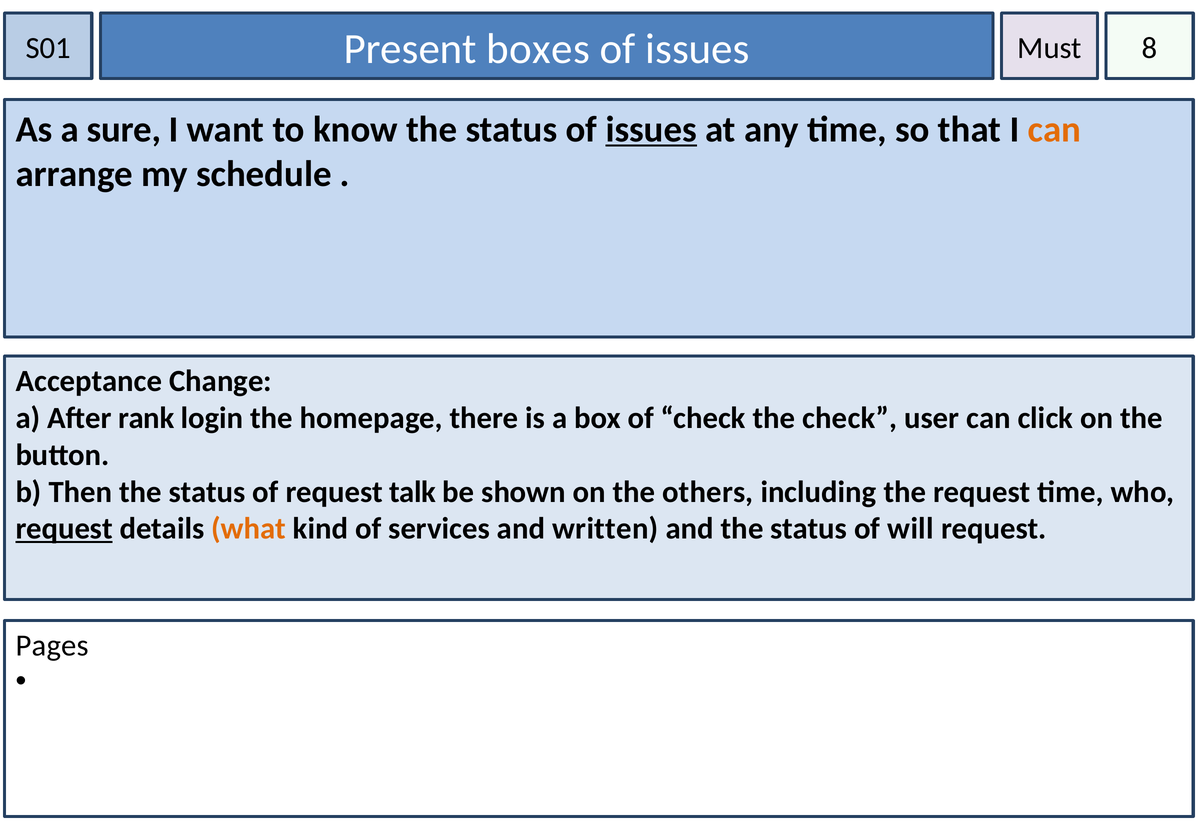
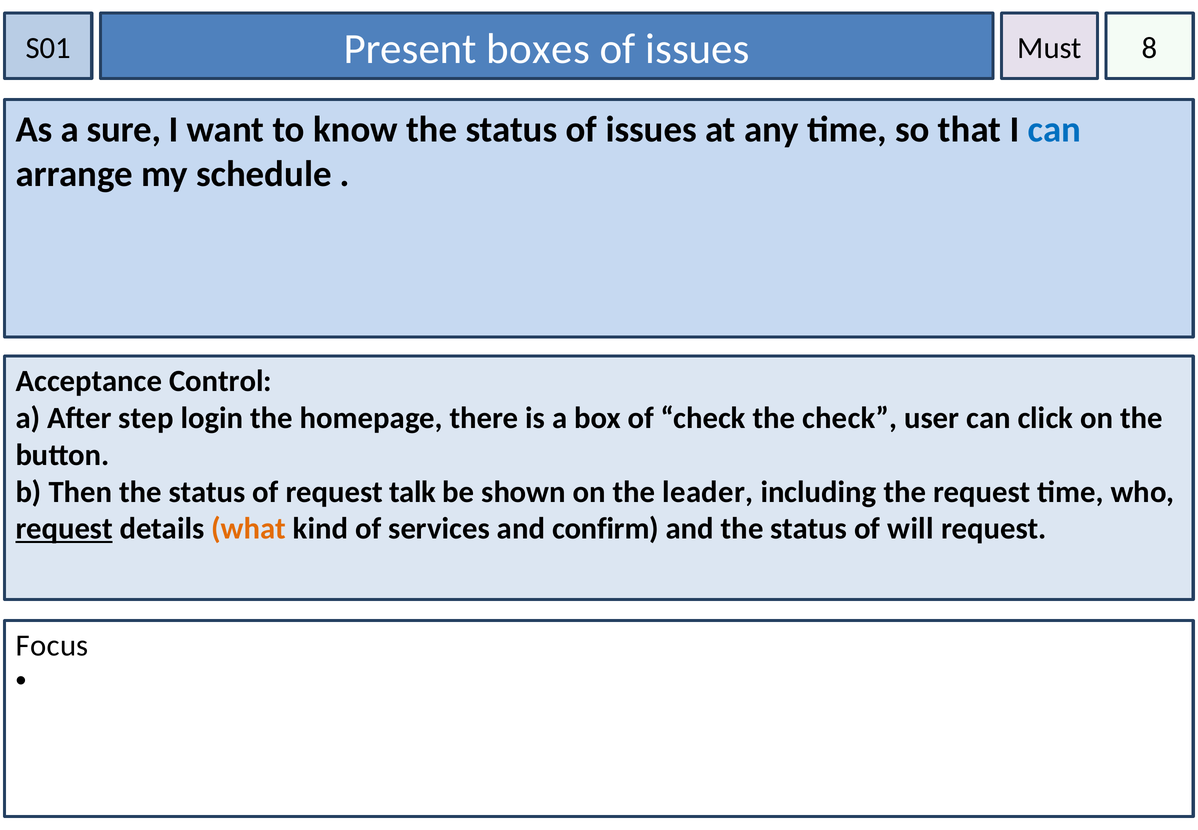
issues underline: present -> none (651, 130)
can colour: orange -> blue (1054, 130)
Change: Change -> Control (221, 381)
rank: rank -> step (146, 418)
others: others -> leader (708, 491)
written: written -> confirm (606, 528)
Pages: Pages -> Focus (52, 645)
